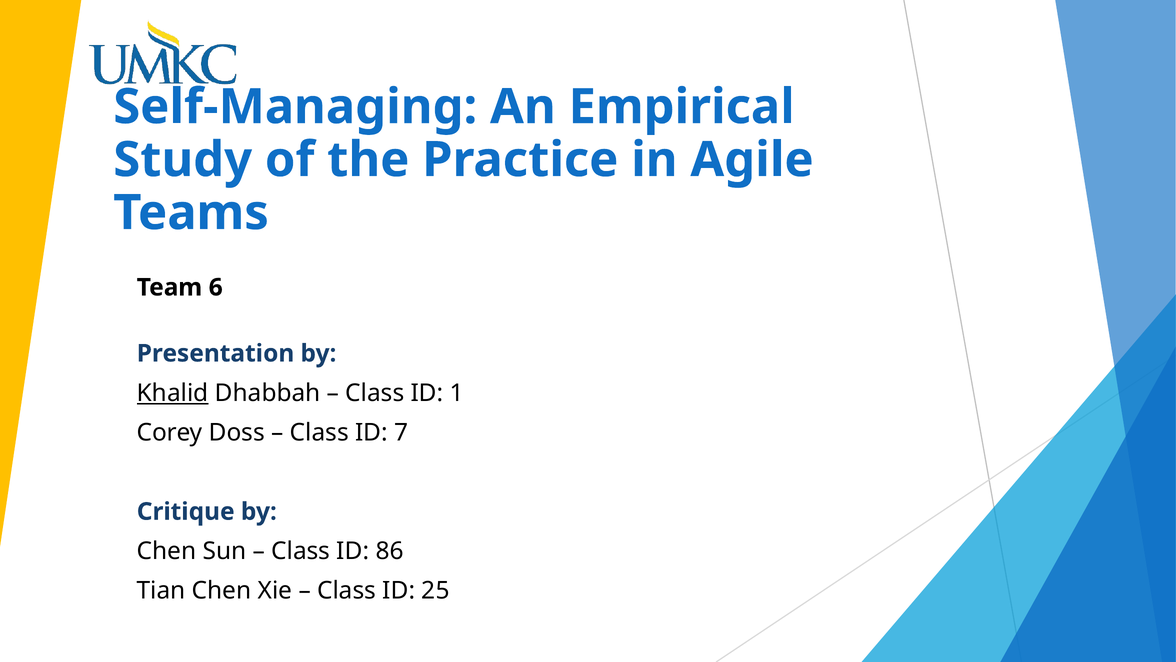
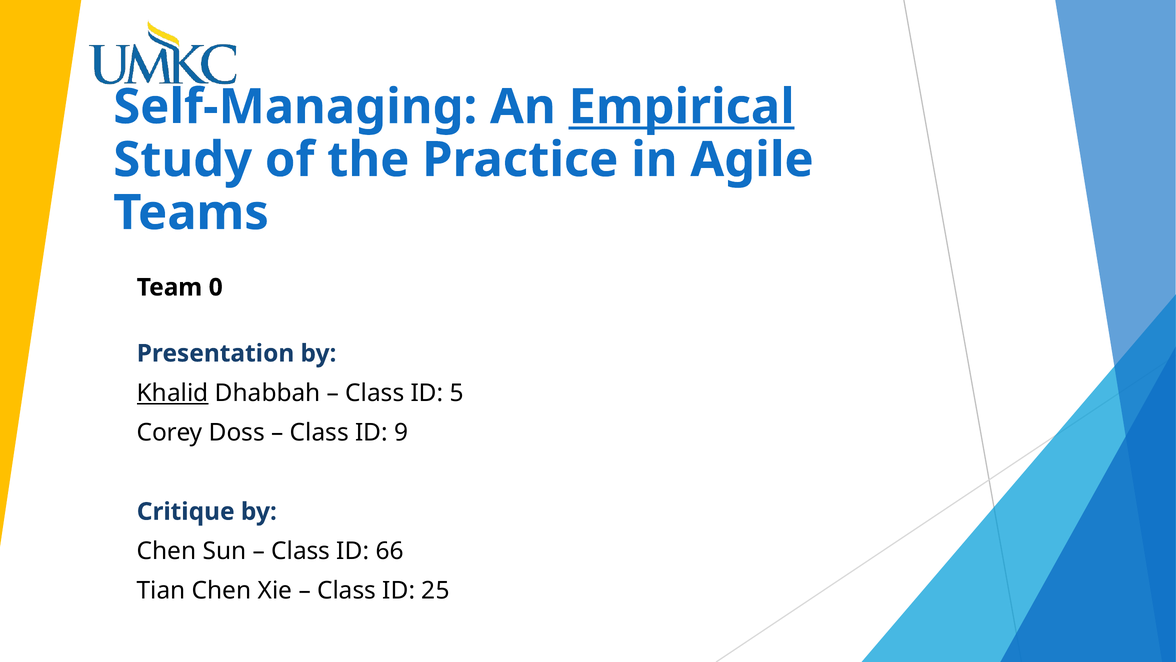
Empirical underline: none -> present (682, 107)
6: 6 -> 0 (216, 287)
1: 1 -> 5 (457, 393)
7: 7 -> 9 (401, 432)
86: 86 -> 66 (390, 551)
